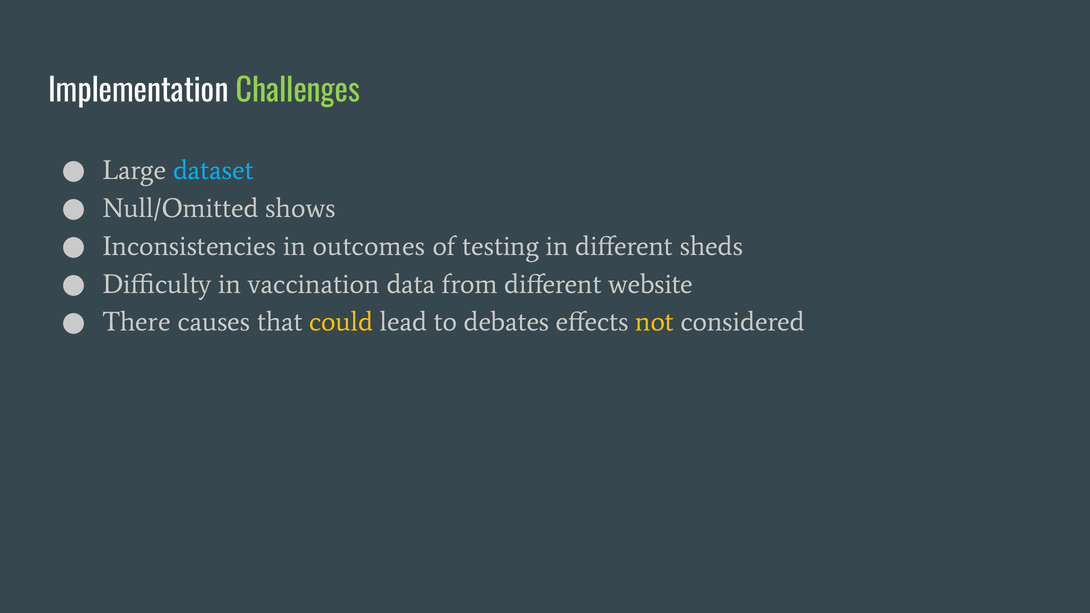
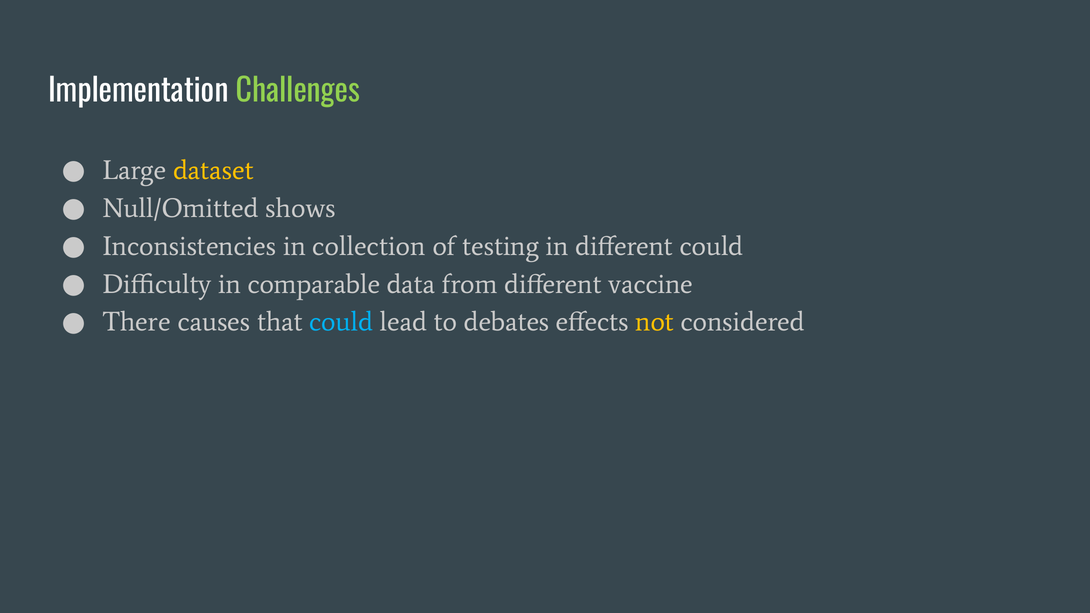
dataset colour: light blue -> yellow (213, 170)
outcomes: outcomes -> collection (369, 246)
different sheds: sheds -> could (711, 246)
vaccination: vaccination -> comparable (314, 284)
website: website -> vaccine (651, 284)
could colour: yellow -> light blue (341, 322)
